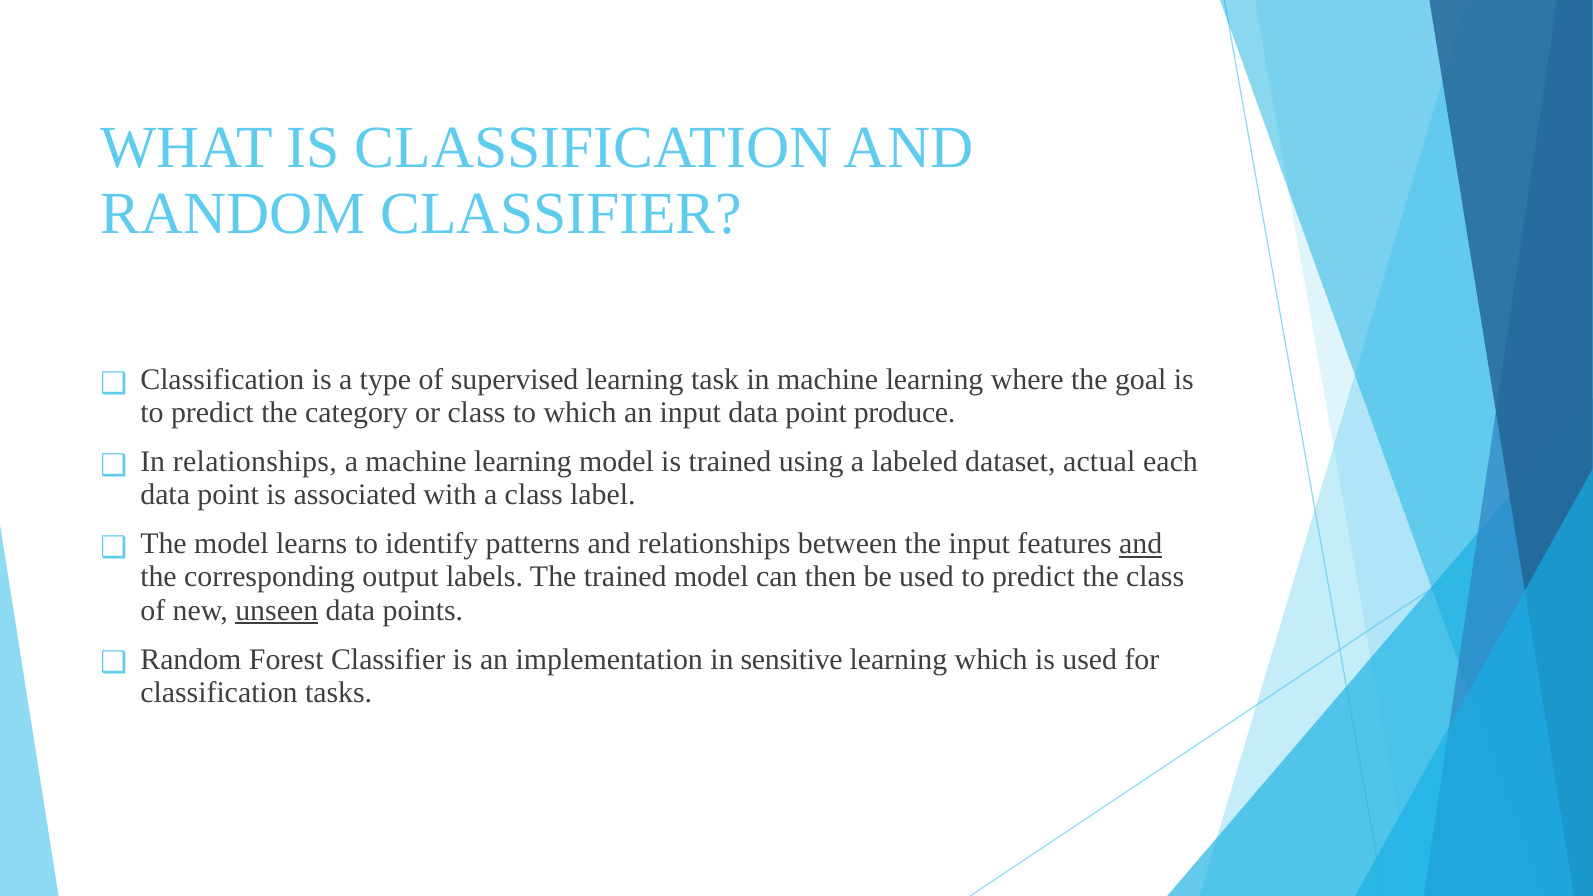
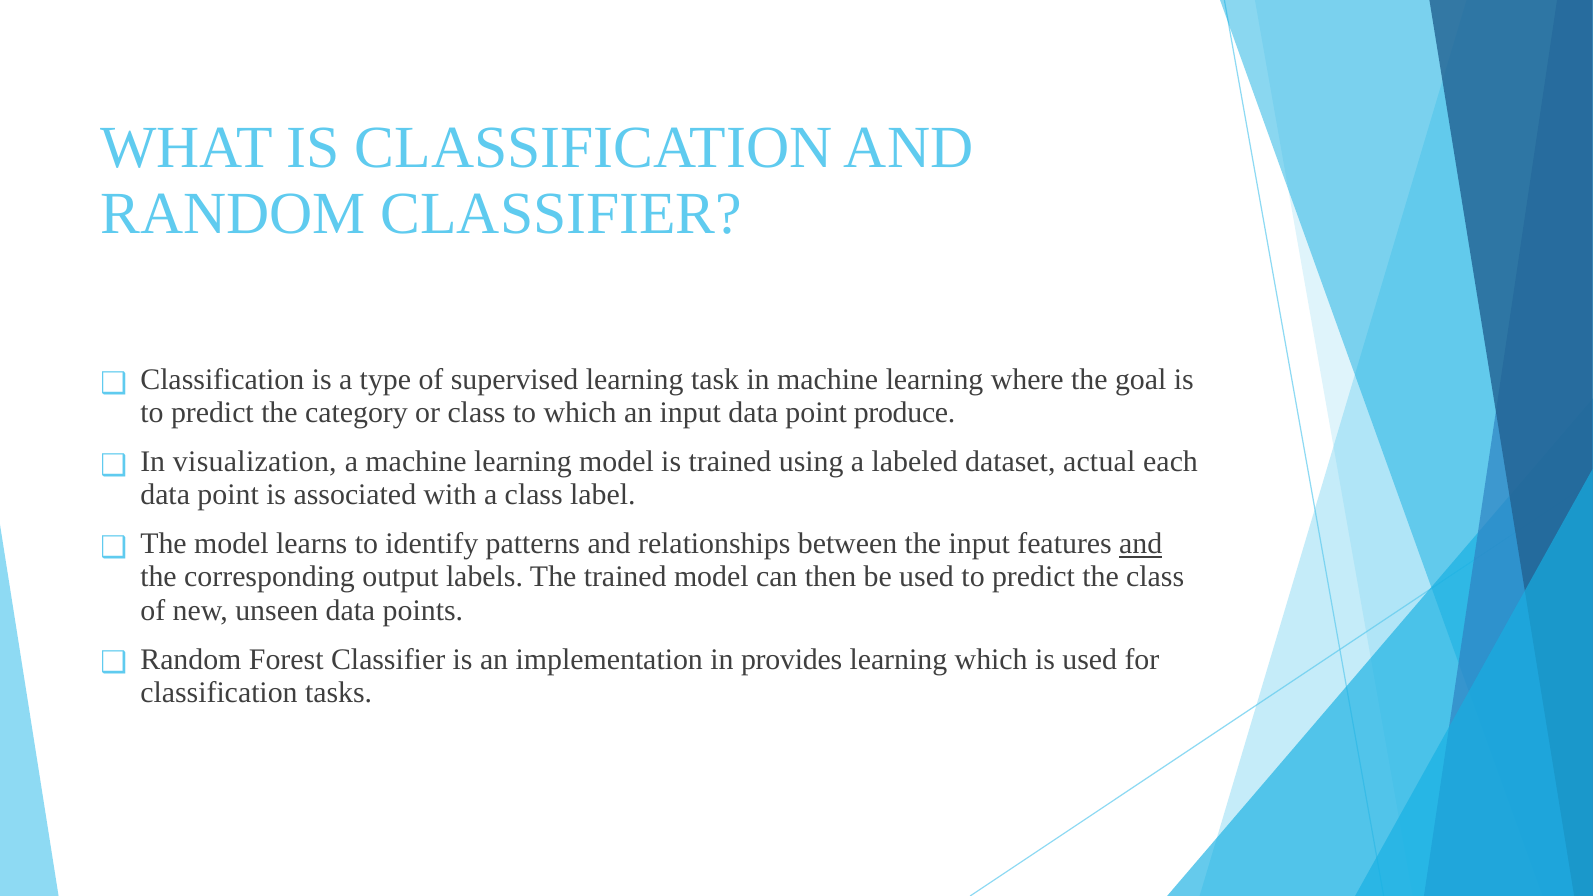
In relationships: relationships -> visualization (255, 462)
unseen underline: present -> none (277, 610)
sensitive: sensitive -> provides (792, 659)
